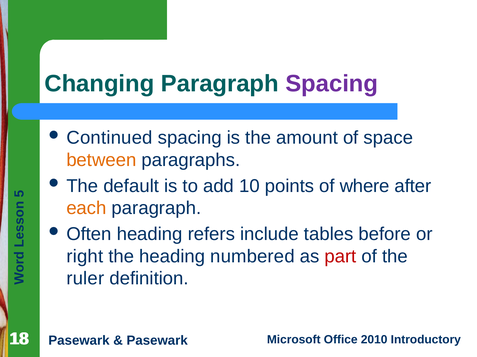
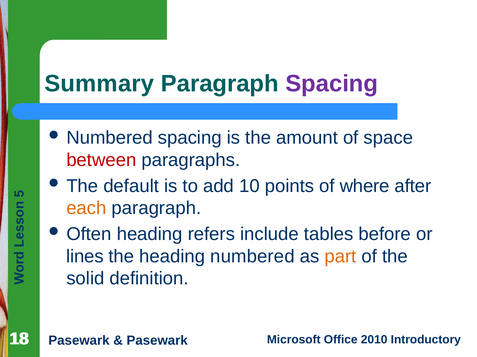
Changing: Changing -> Summary (99, 84)
Continued: Continued -> Numbered (110, 138)
between colour: orange -> red (101, 160)
right: right -> lines (85, 257)
part colour: red -> orange (340, 257)
ruler: ruler -> solid (85, 279)
